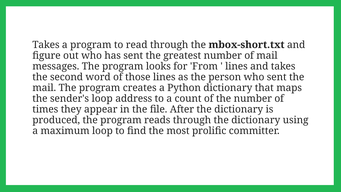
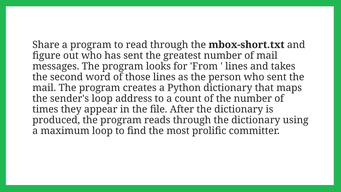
Takes: Takes -> Share (46, 45)
